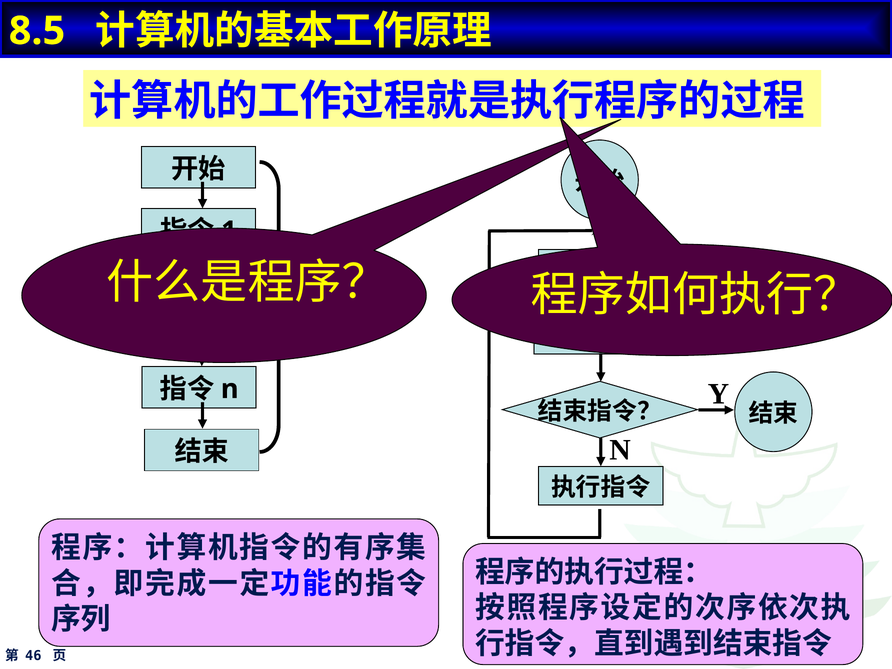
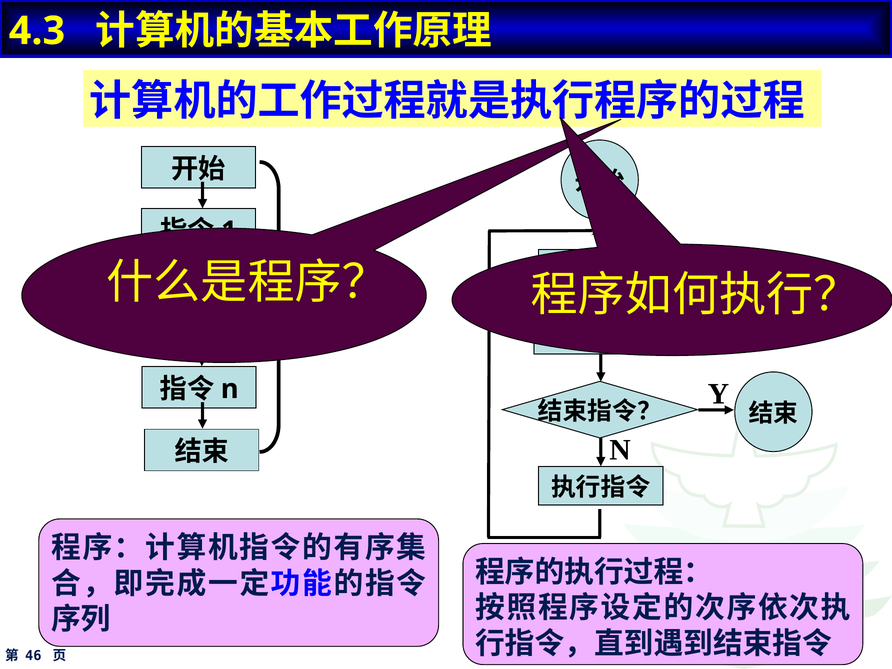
8.5: 8.5 -> 4.3 (37, 31)
